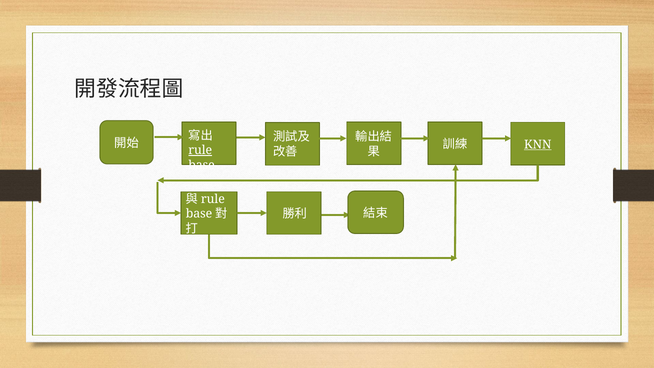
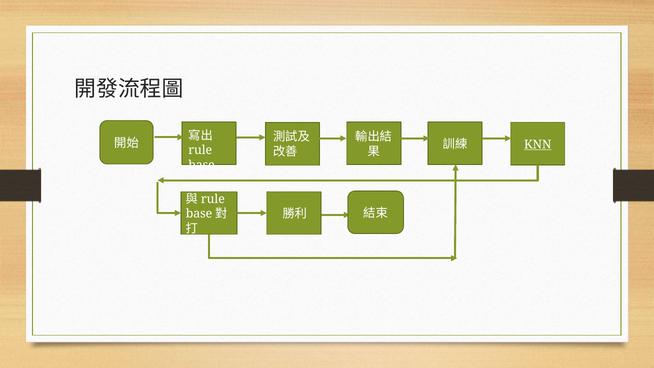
rule underline: present -> none (200, 150)
